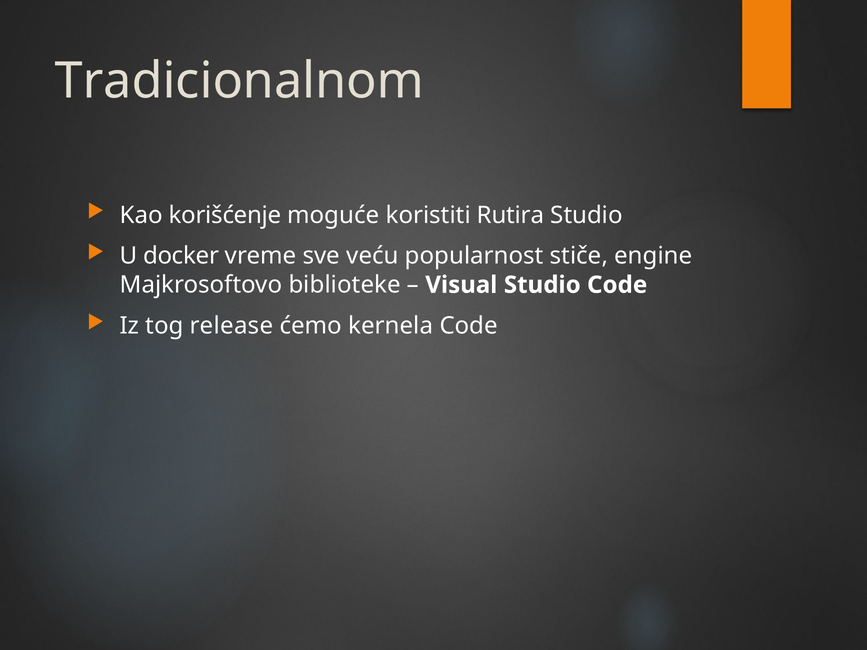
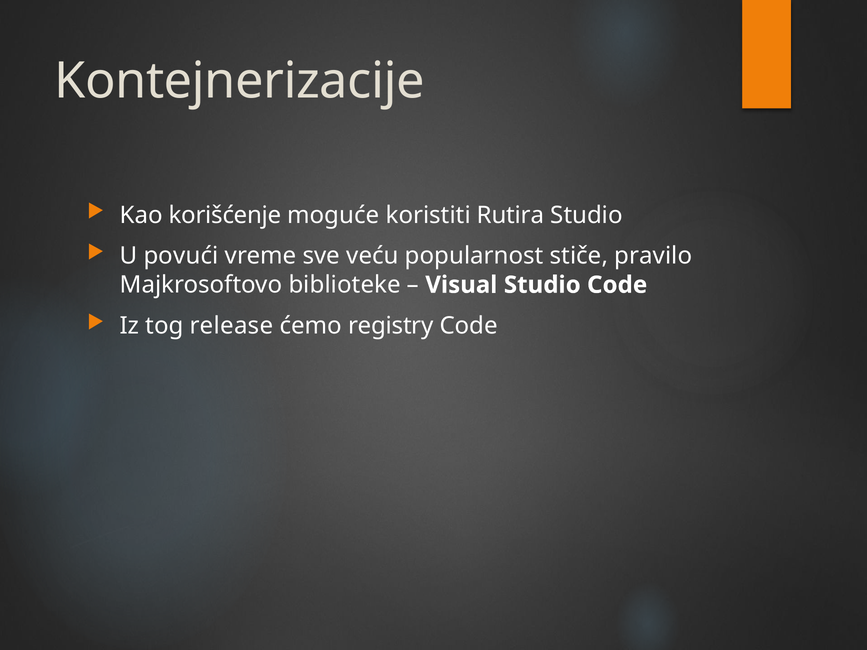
Tradicionalnom: Tradicionalnom -> Kontejnerizacije (240, 81)
docker: docker -> povući (181, 256)
engine: engine -> pravilo (653, 256)
kernela: kernela -> registry (391, 326)
